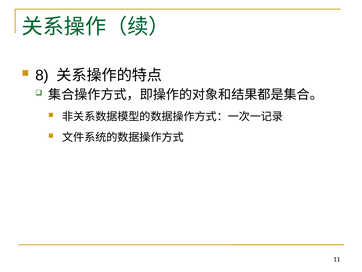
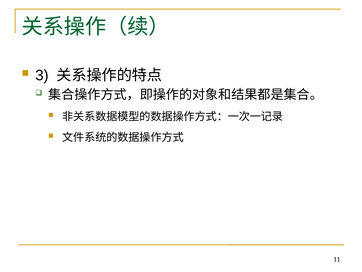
8: 8 -> 3 (42, 75)
